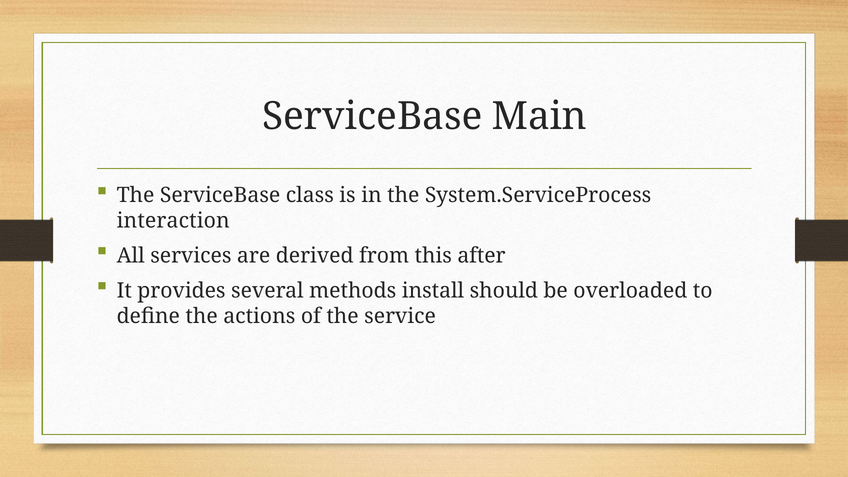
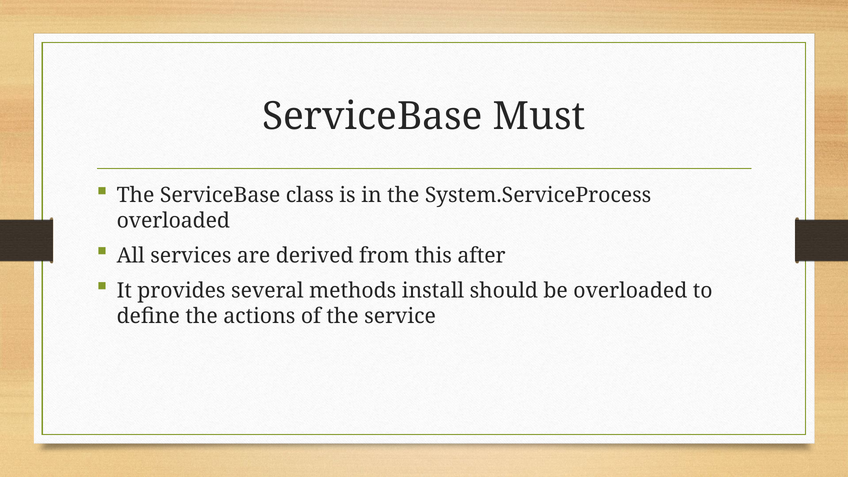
Main: Main -> Must (539, 116)
interaction: interaction -> overloaded (173, 221)
